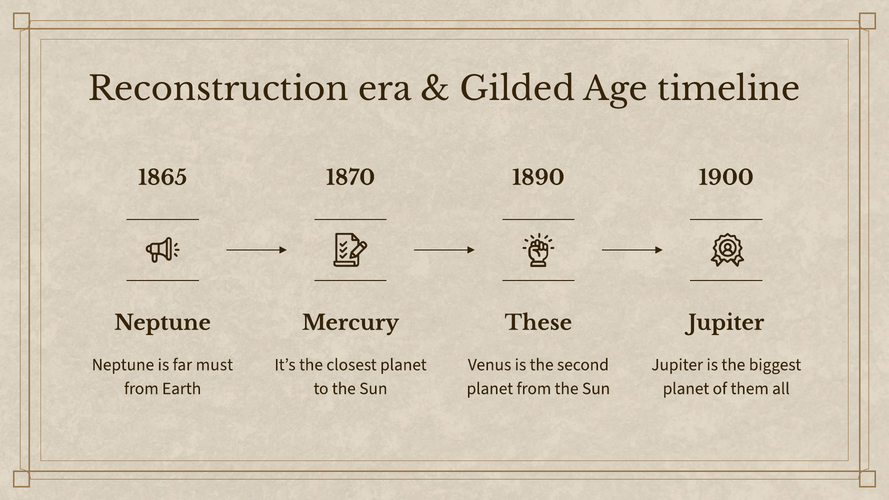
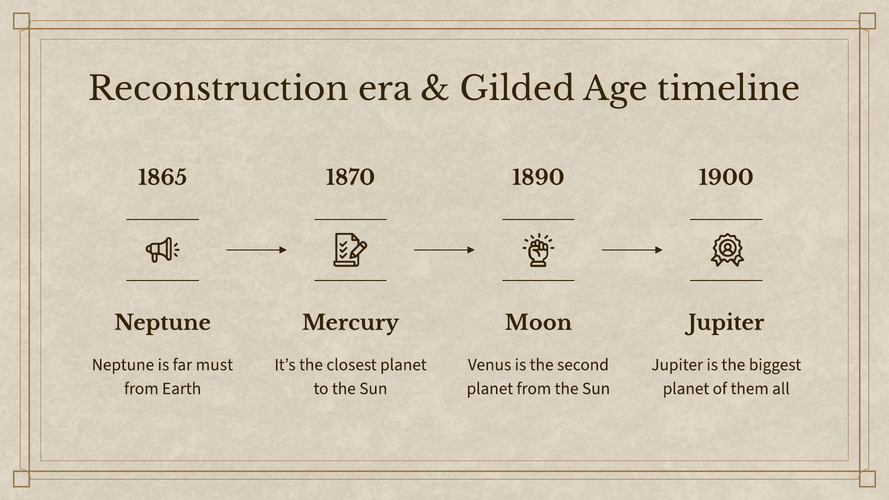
These: These -> Moon (538, 323)
